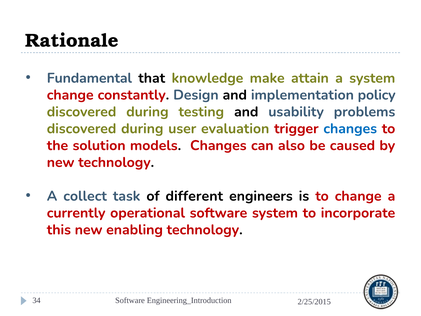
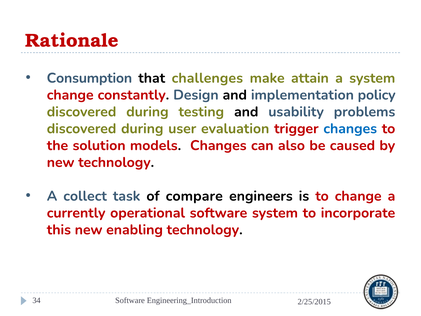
Rationale colour: black -> red (72, 41)
Fundamental: Fundamental -> Consumption (89, 78)
knowledge: knowledge -> challenges (207, 78)
different: different -> compare (194, 196)
